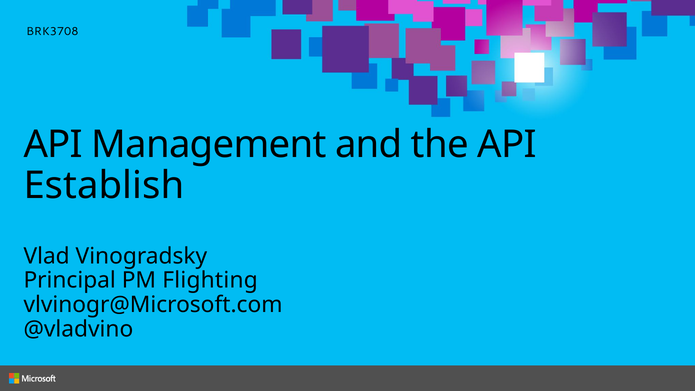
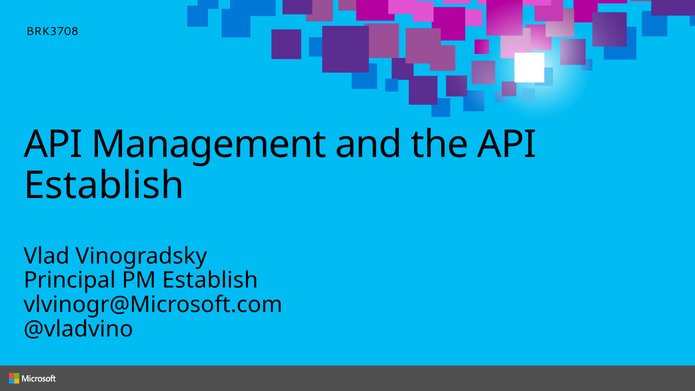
PM Flighting: Flighting -> Establish (210, 280)
